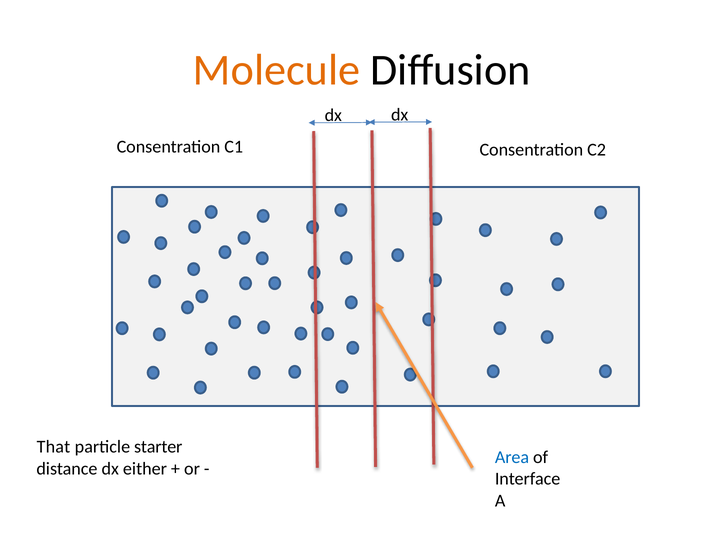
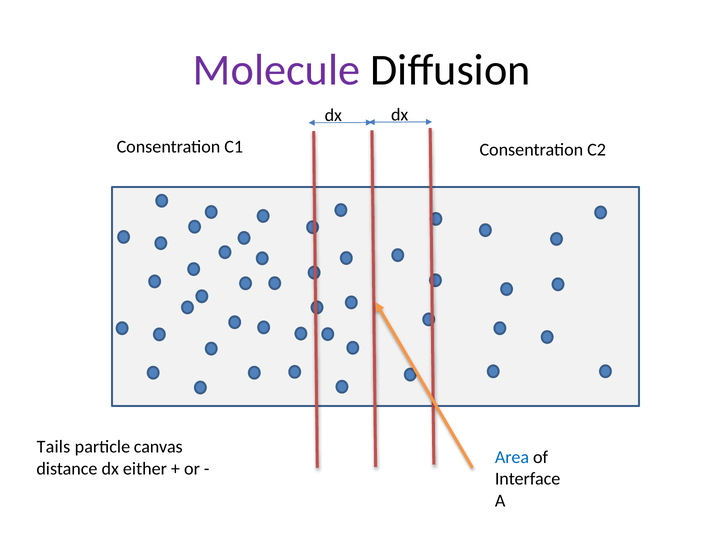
Molecule colour: orange -> purple (277, 70)
That: That -> Tails (53, 447)
starter: starter -> canvas (158, 447)
